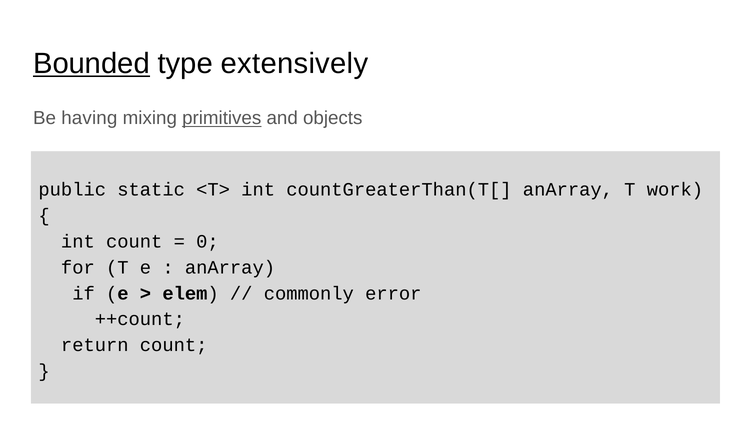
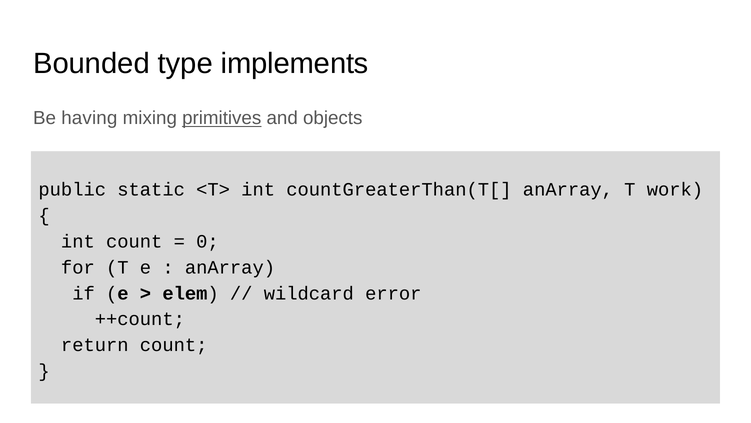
Bounded underline: present -> none (91, 64)
extensively: extensively -> implements (295, 64)
commonly: commonly -> wildcard (309, 293)
